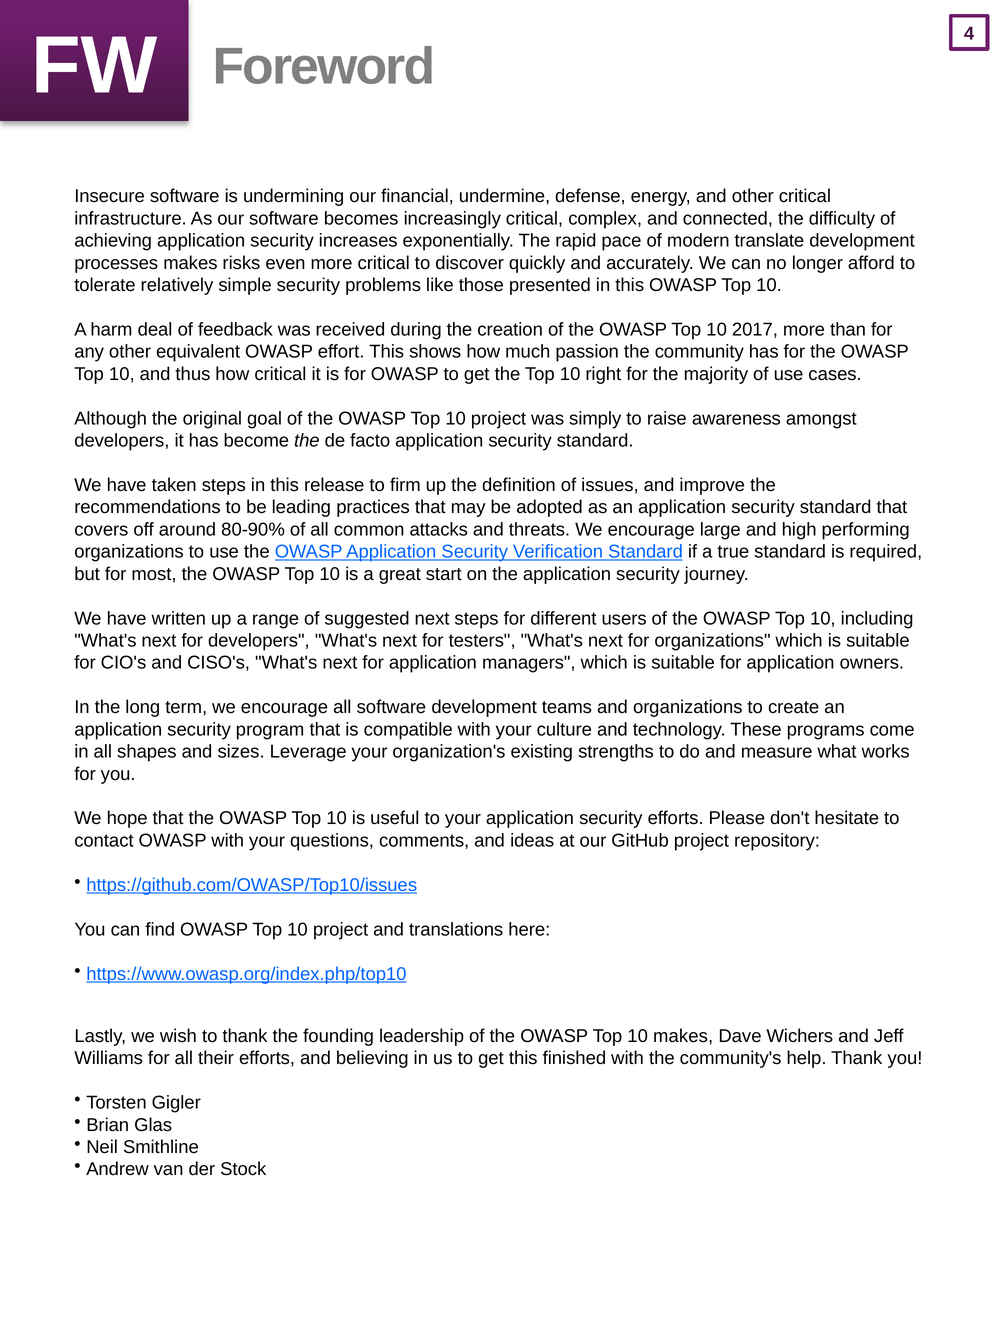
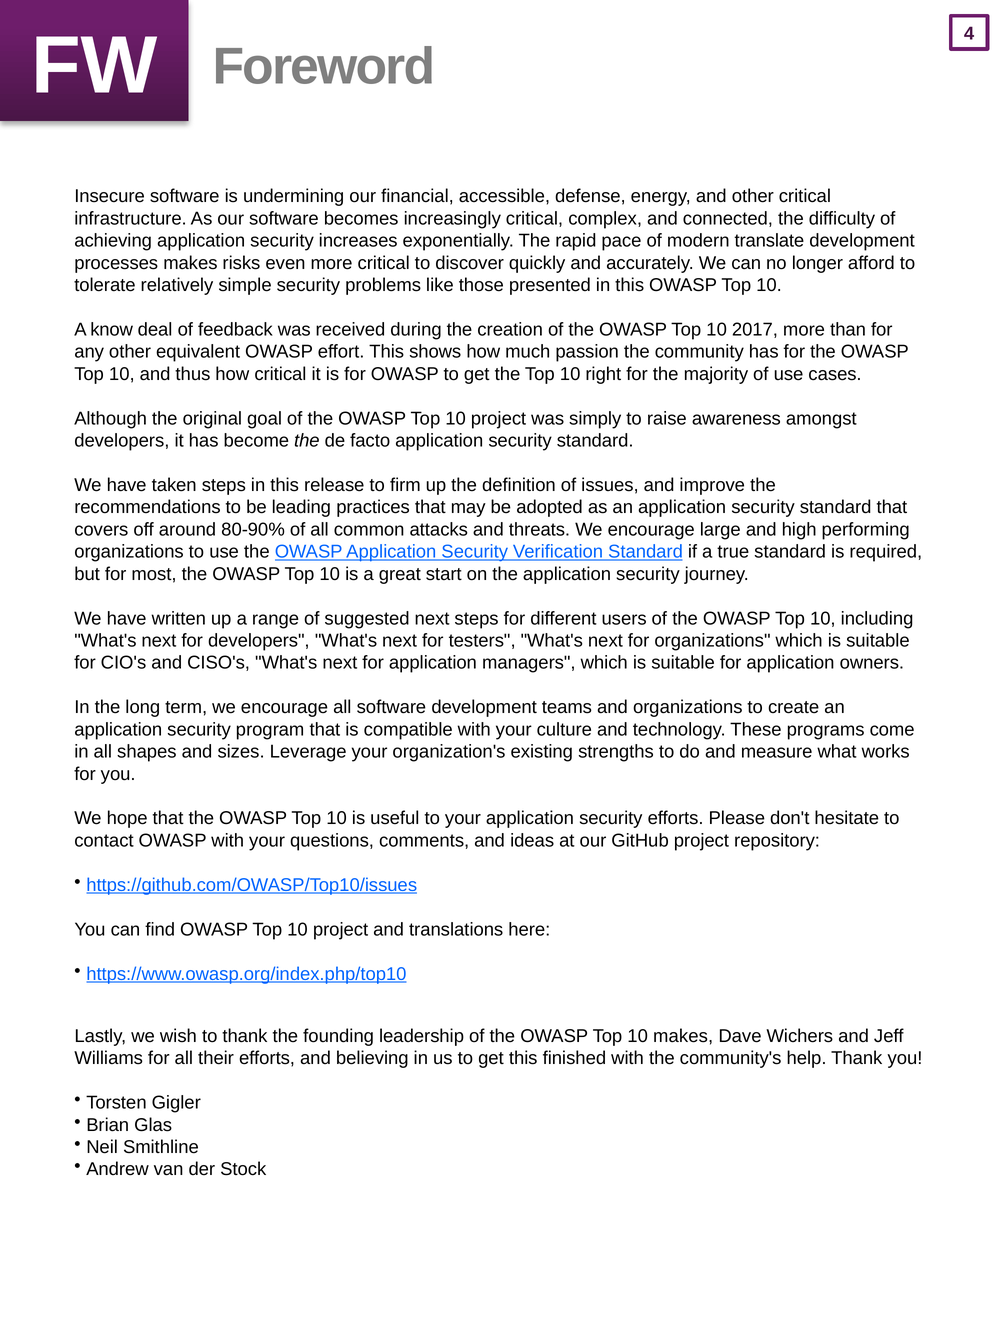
undermine: undermine -> accessible (504, 196)
harm: harm -> know (112, 329)
